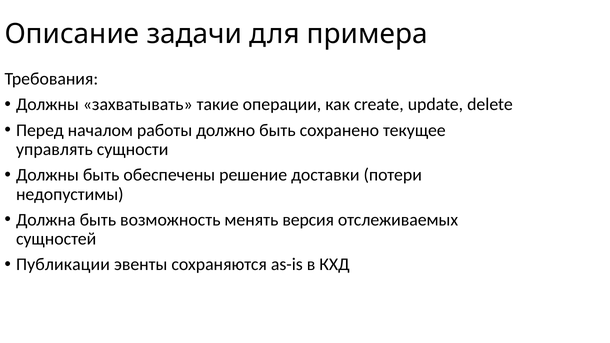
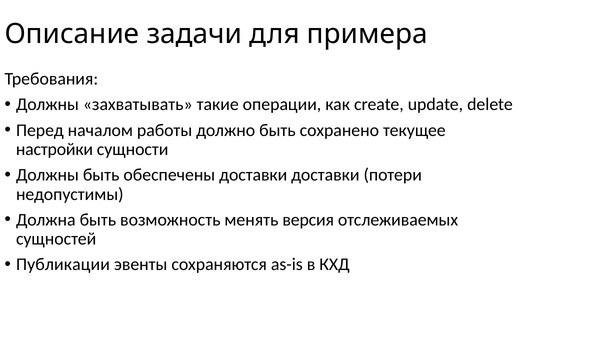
управлять: управлять -> настройки (54, 149)
обеспечены решение: решение -> доставки (253, 175)
